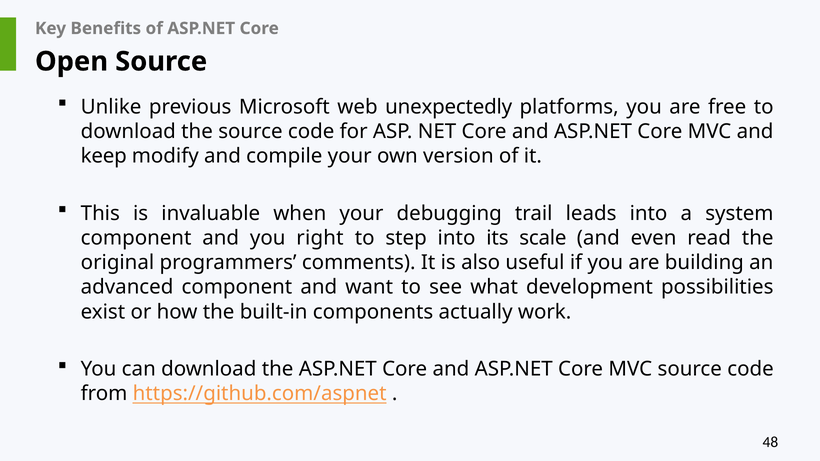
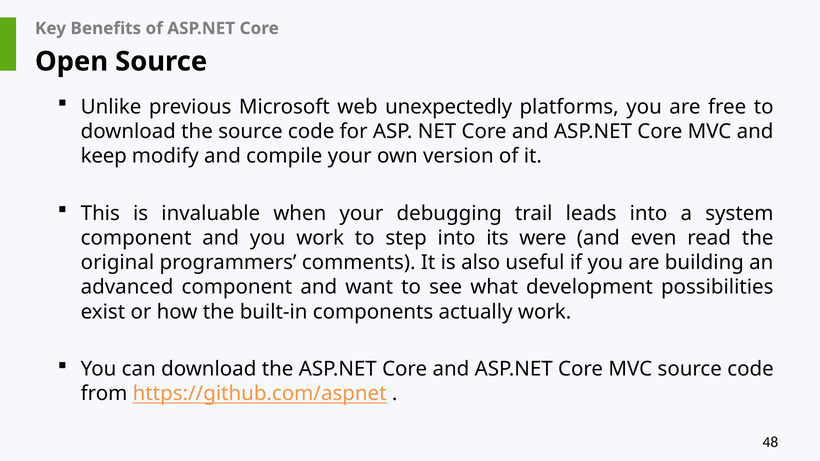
you right: right -> work (320, 238)
scale: scale -> were (543, 238)
